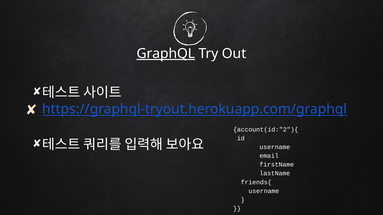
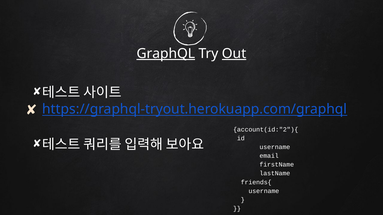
Out underline: none -> present (234, 54)
